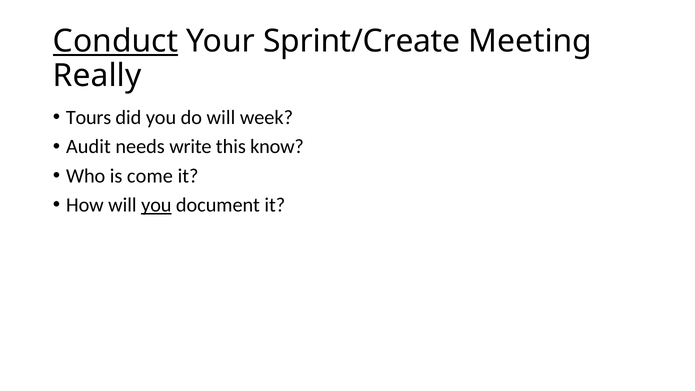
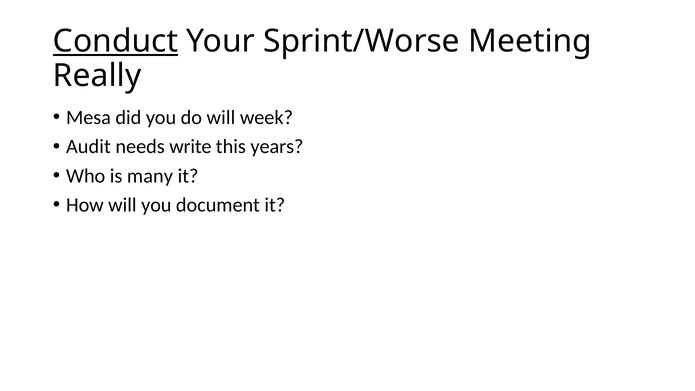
Sprint/Create: Sprint/Create -> Sprint/Worse (362, 41)
Tours: Tours -> Mesa (88, 118)
know: know -> years (277, 147)
come: come -> many (150, 176)
you underline: present -> none (156, 205)
